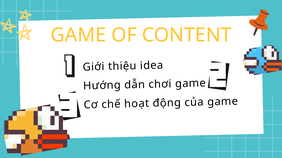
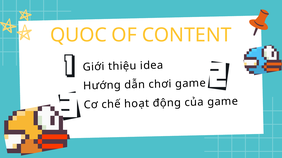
GAME: GAME -> QUOC (78, 35)
